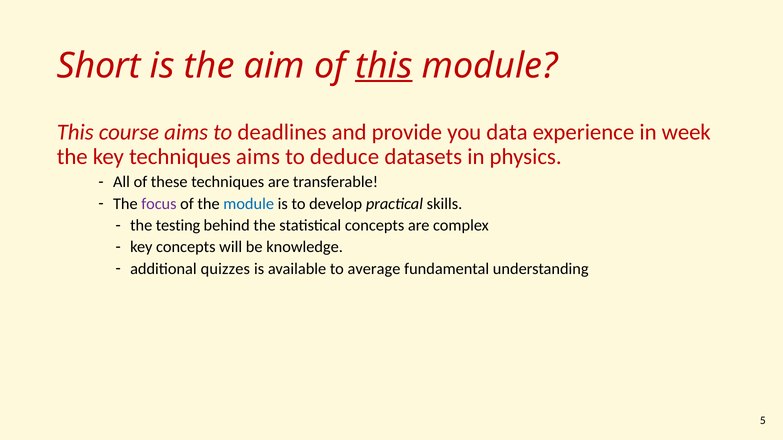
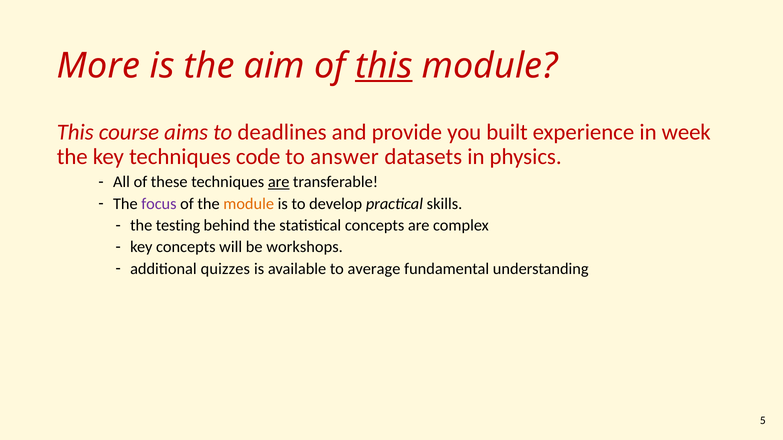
Short: Short -> More (99, 66)
data: data -> built (507, 132)
techniques aims: aims -> code (258, 157)
deduce: deduce -> answer (345, 157)
are underline: none -> present (279, 182)
module colour: blue -> orange (249, 204)
knowledge: knowledge -> workshops (305, 247)
